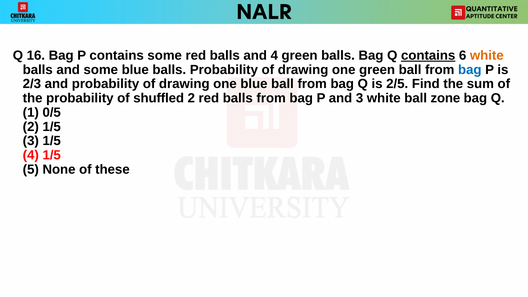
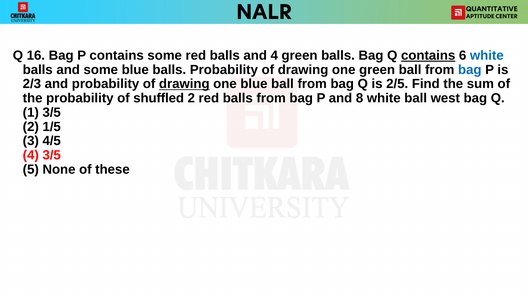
white colour: orange -> blue (487, 55)
drawing underline: none -> present (184, 84)
and 3: 3 -> 8 (360, 98)
zone: zone -> west (445, 98)
1 0/5: 0/5 -> 3/5 (52, 112)
3 1/5: 1/5 -> 4/5 (52, 141)
4 1/5: 1/5 -> 3/5 (52, 155)
